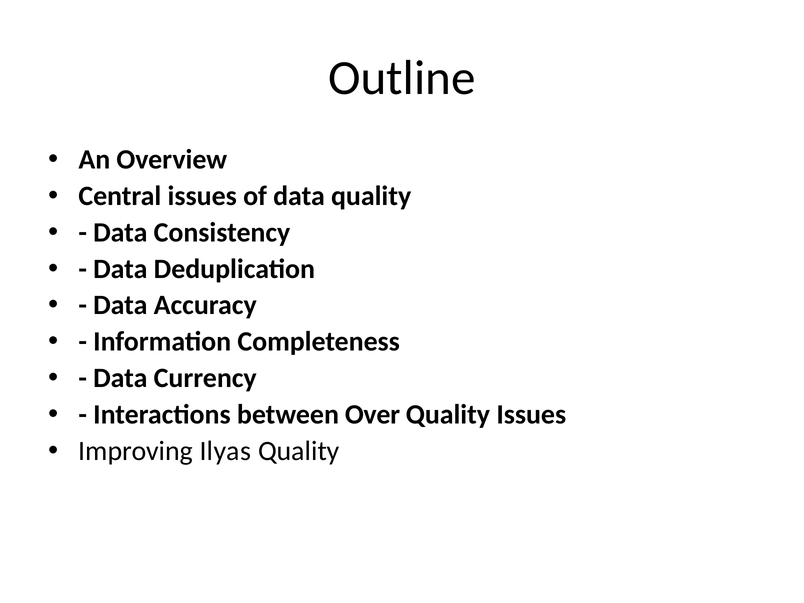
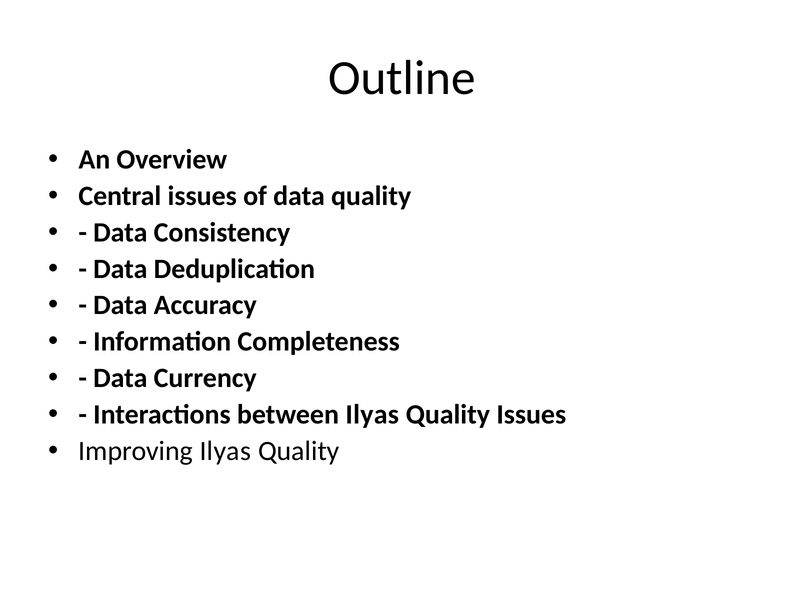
between Over: Over -> Ilyas (372, 414)
